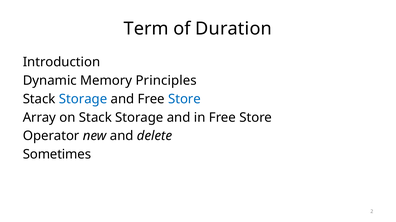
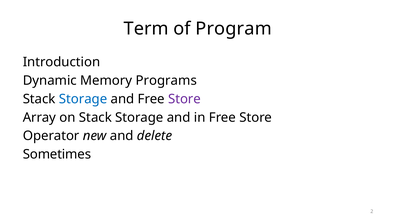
Duration: Duration -> Program (234, 29)
Principles: Principles -> Programs (166, 81)
Store colour: blue -> purple (184, 99)
